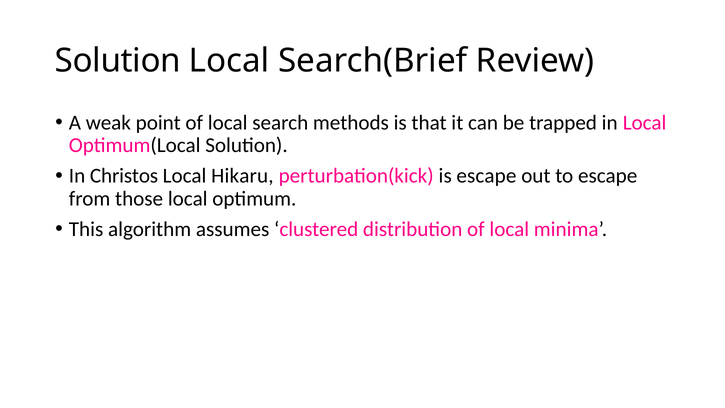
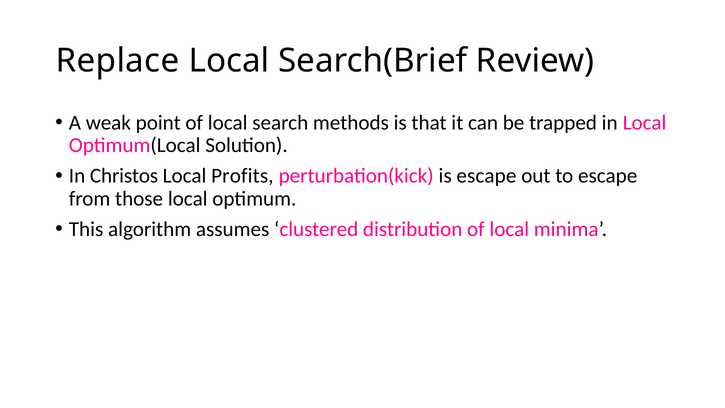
Solution: Solution -> Replace (118, 61)
Hikaru: Hikaru -> Profits (242, 176)
